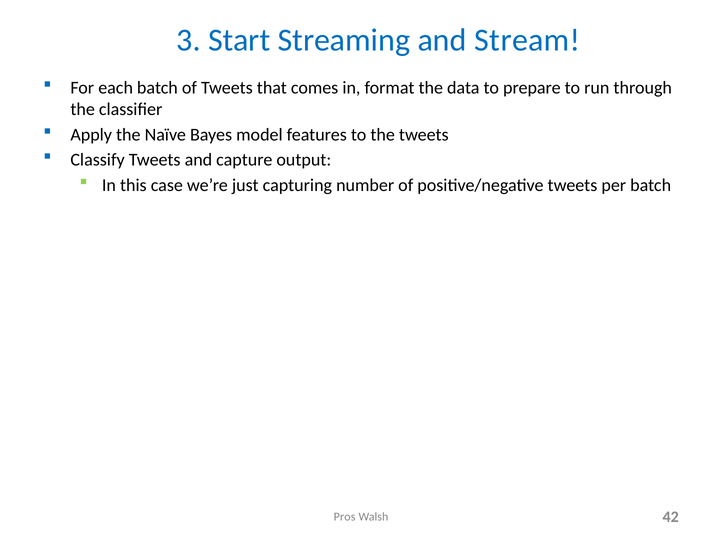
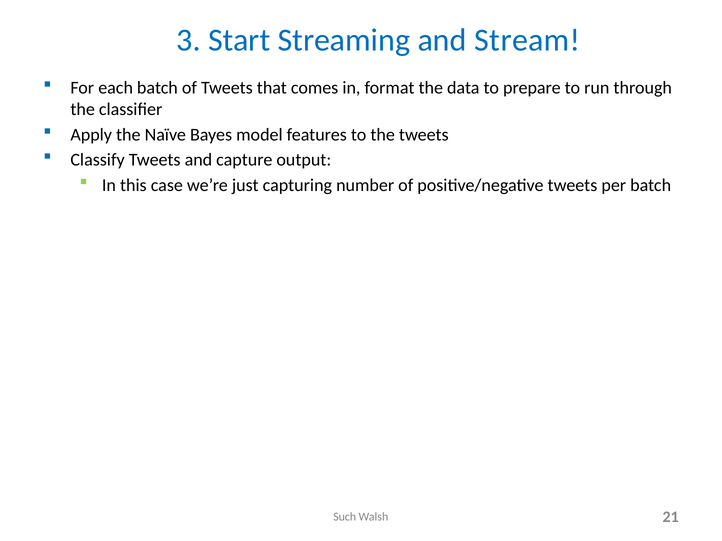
Pros: Pros -> Such (345, 517)
42: 42 -> 21 (671, 517)
